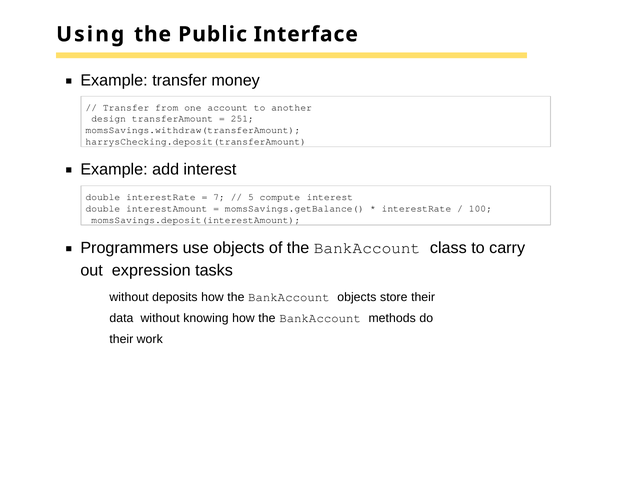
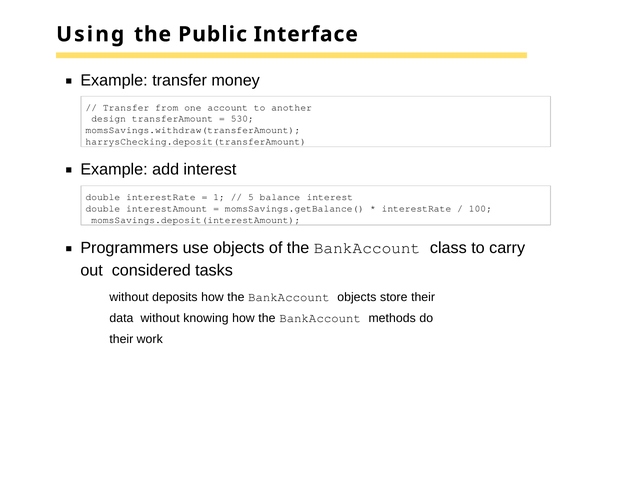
251: 251 -> 530 (242, 119)
7: 7 -> 1 (219, 197)
compute: compute -> balance (280, 197)
expression: expression -> considered (151, 270)
